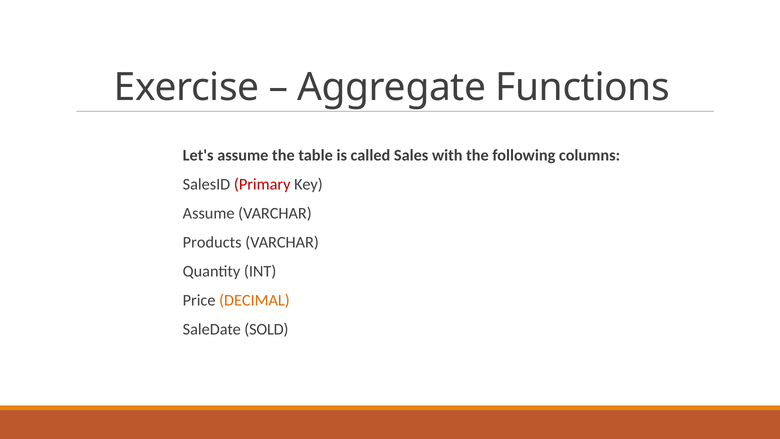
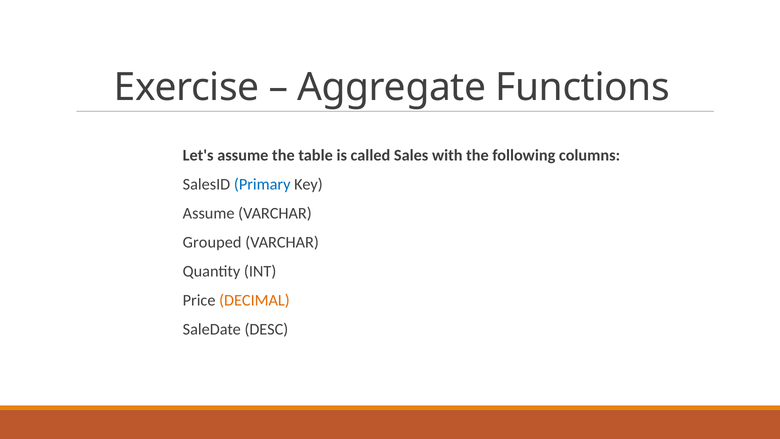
Primary colour: red -> blue (262, 184)
Products: Products -> Grouped (212, 242)
SOLD: SOLD -> DESC (266, 329)
